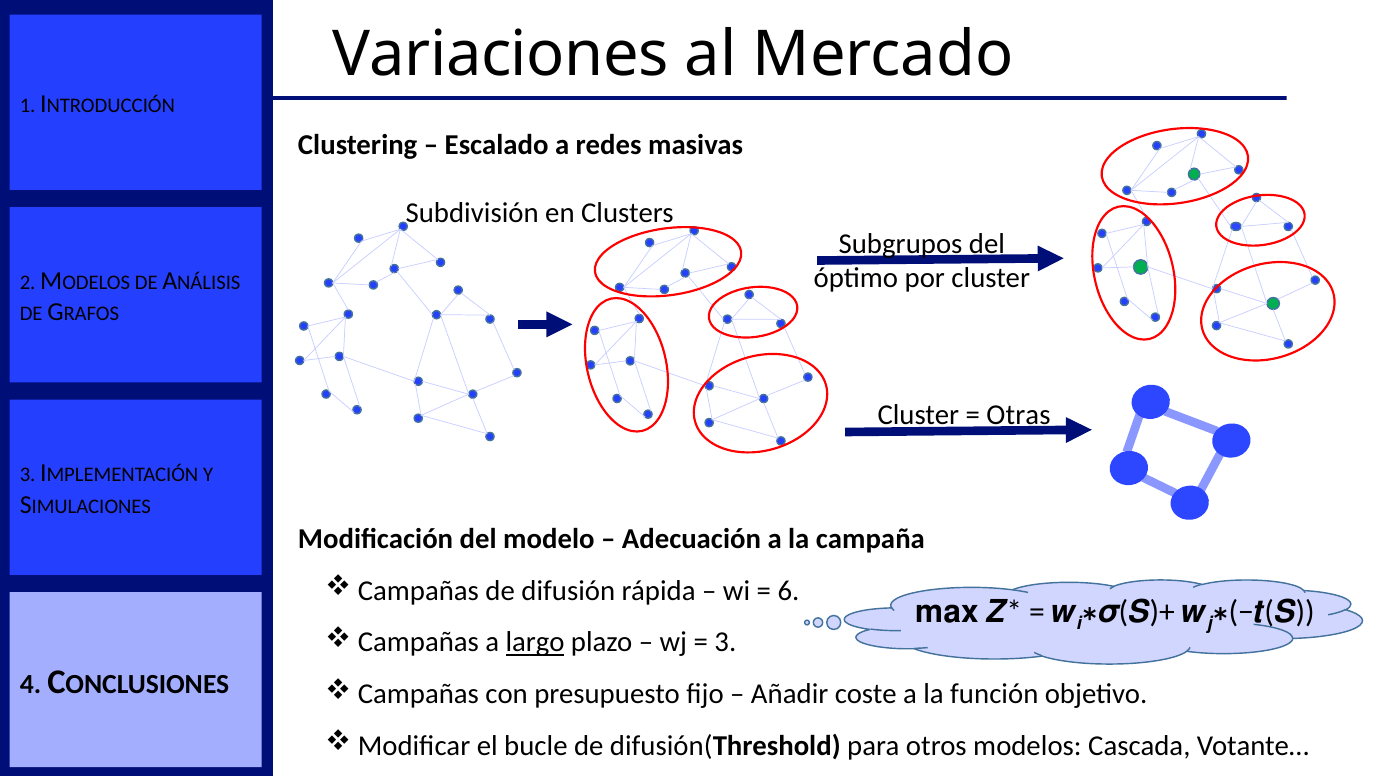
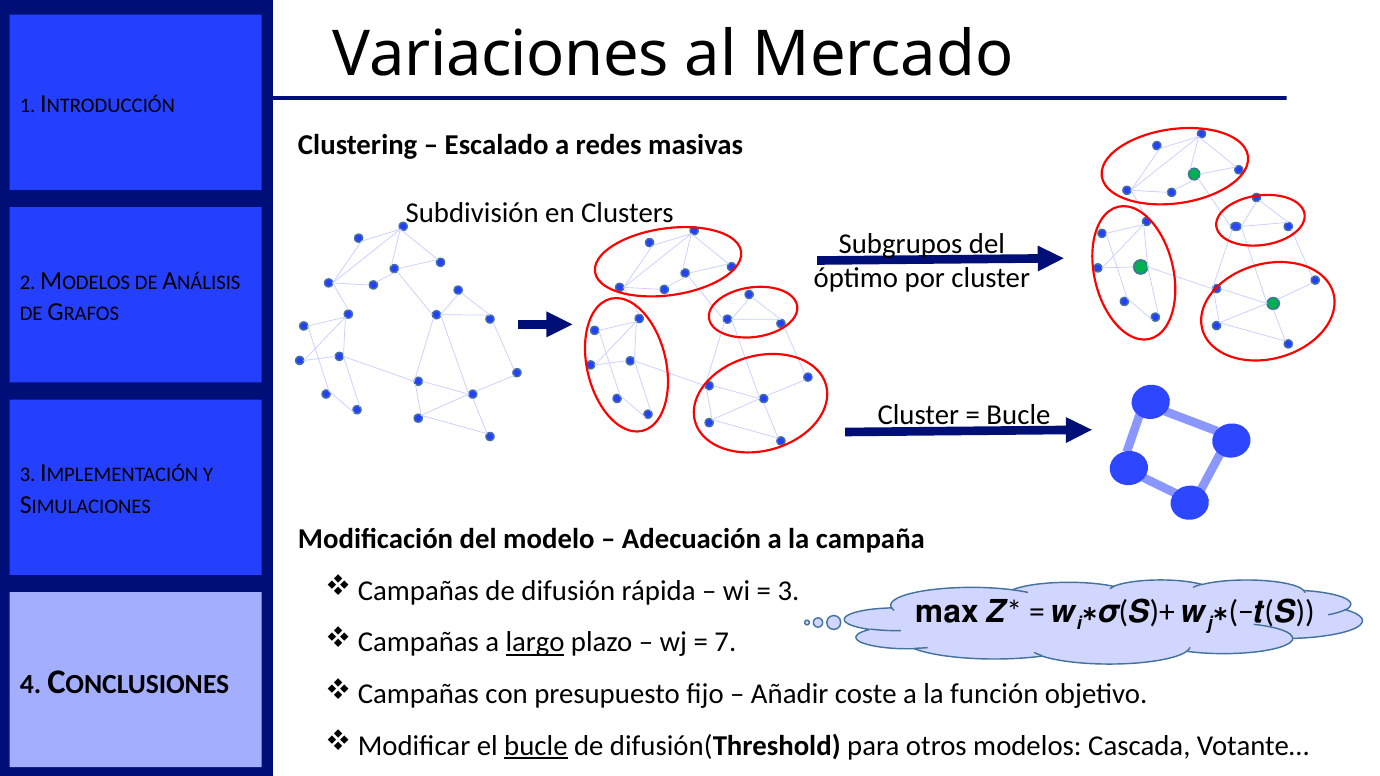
Otras: Otras -> Bucle (1018, 415)
6: 6 -> 3 (788, 591)
3: 3 -> 7 (725, 643)
bucle underline: none -> present (536, 746)
